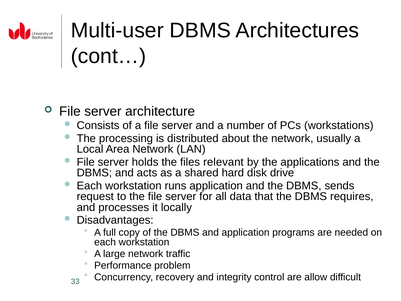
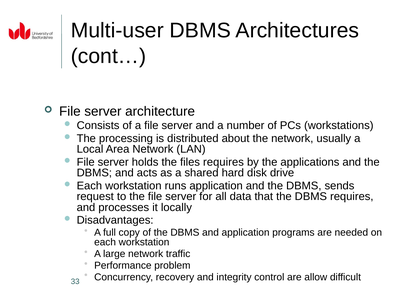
files relevant: relevant -> requires (223, 162)
